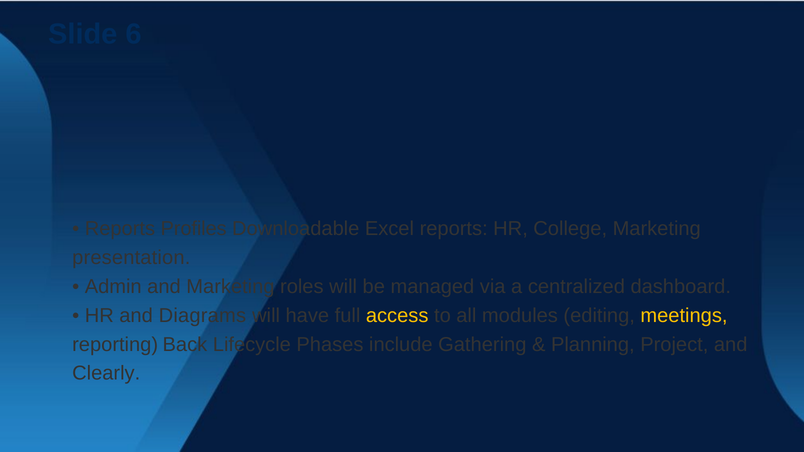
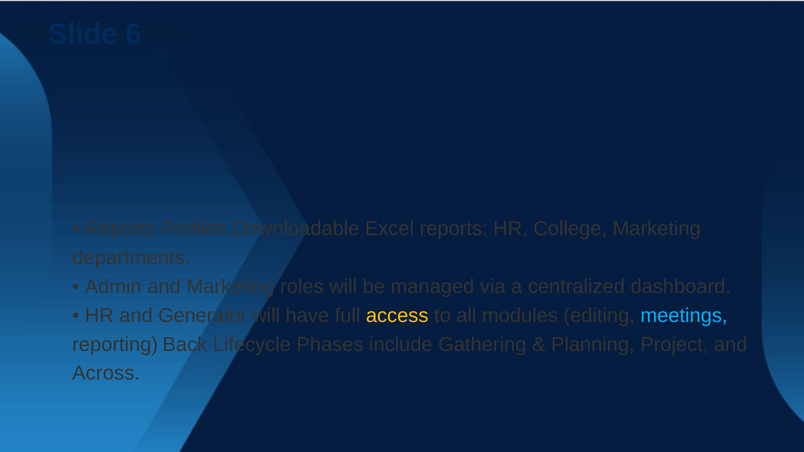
presentation: presentation -> departments (131, 258)
Diagrams: Diagrams -> Generator (203, 316)
meetings colour: yellow -> light blue (684, 316)
Clearly: Clearly -> Across (106, 374)
